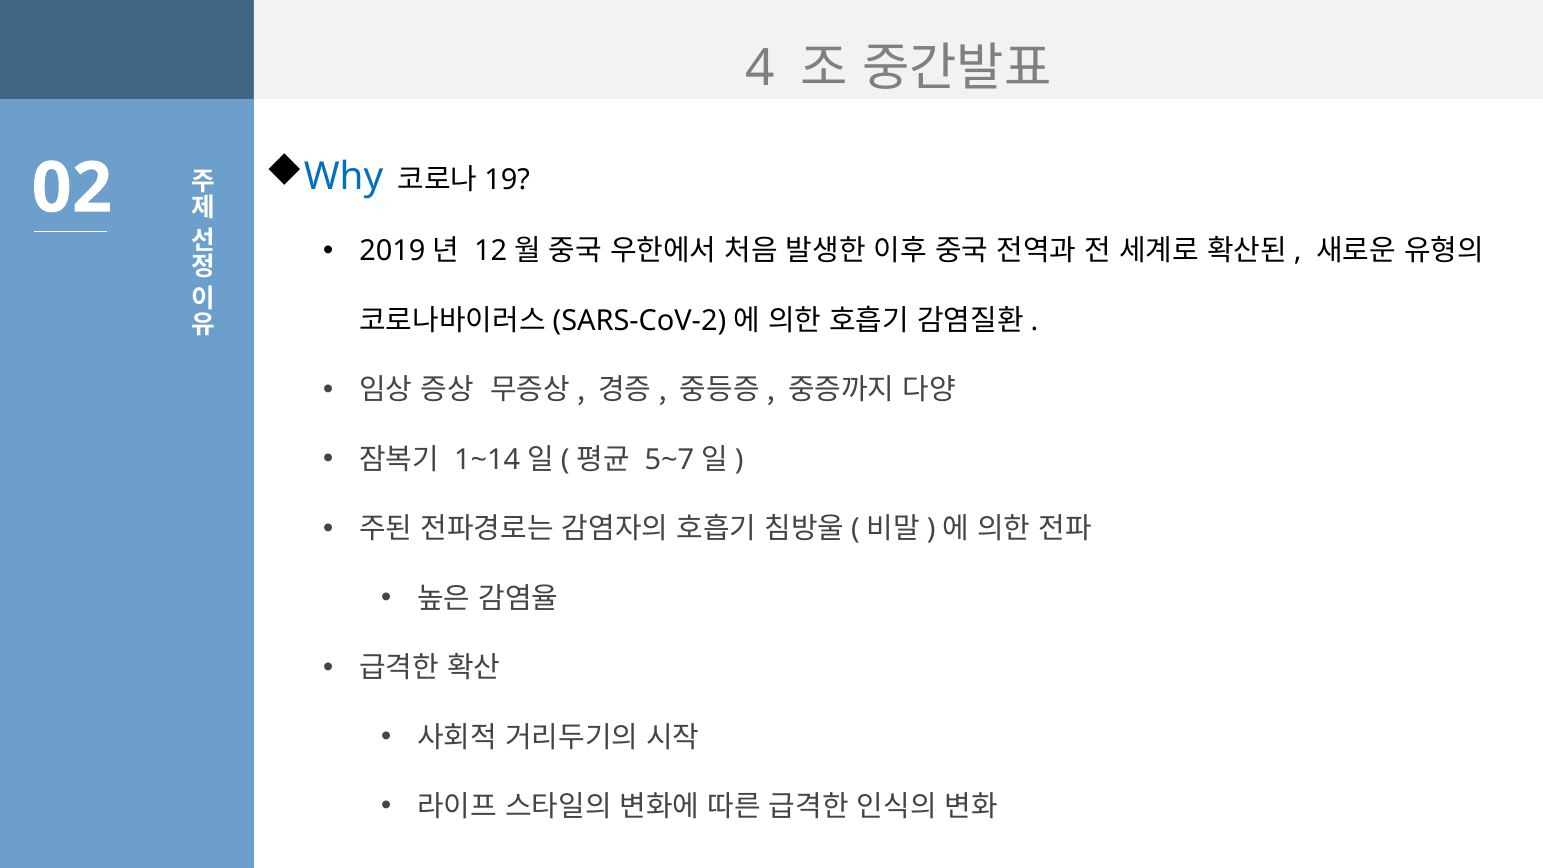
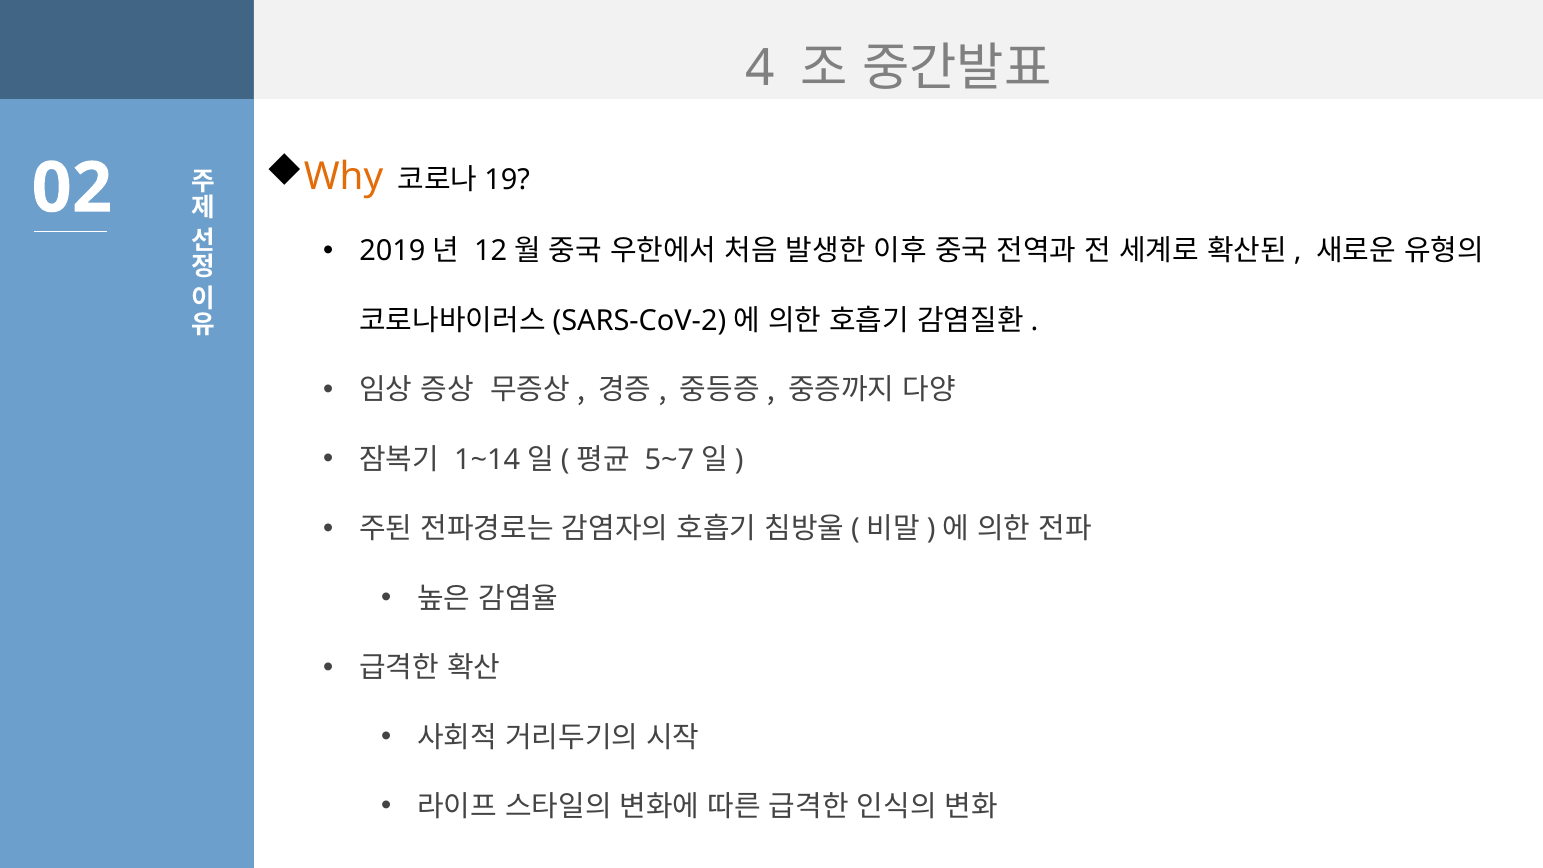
Why colour: blue -> orange (344, 177)
